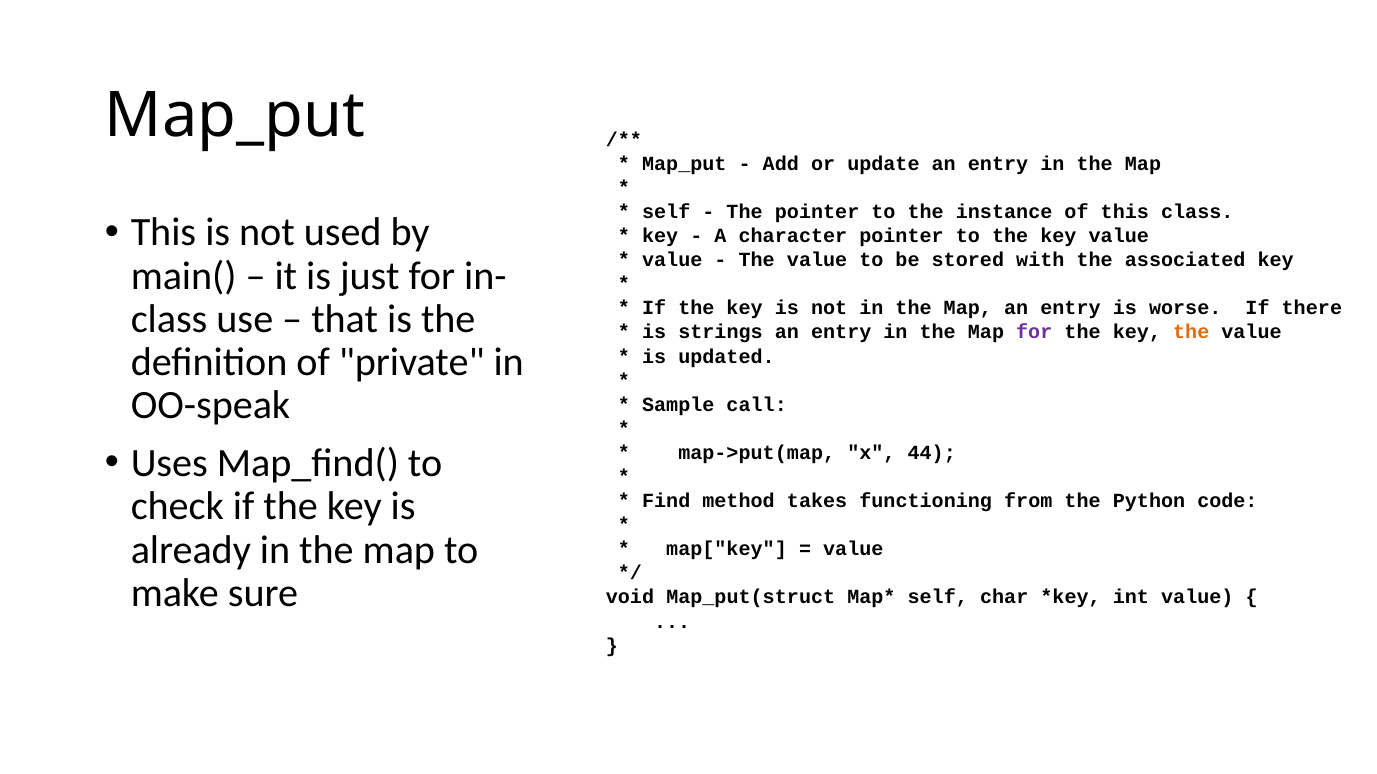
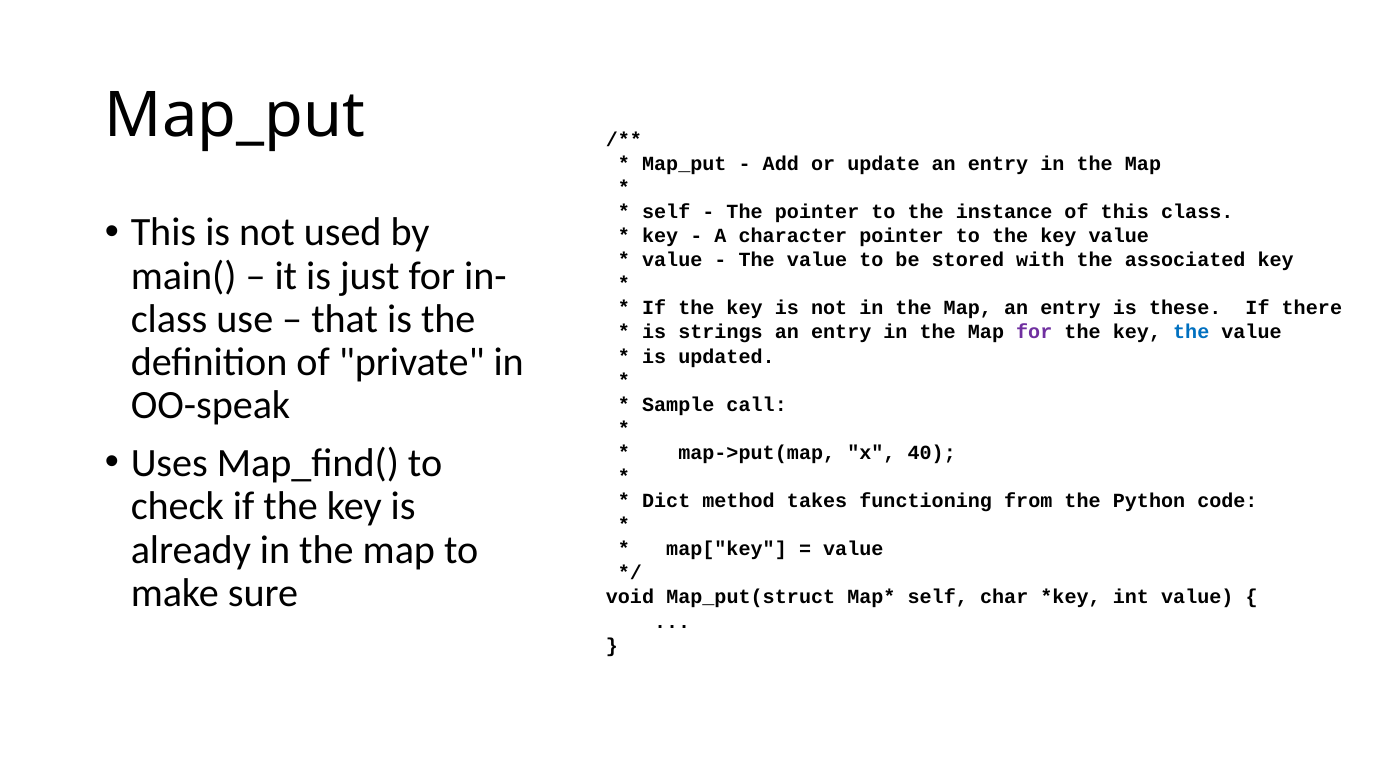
worse: worse -> these (1185, 308)
the colour: orange -> blue (1191, 333)
44: 44 -> 40 (932, 453)
Find: Find -> Dict (666, 501)
